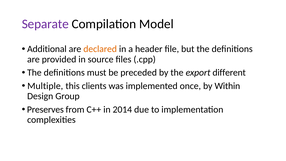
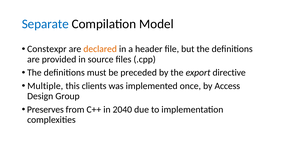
Separate colour: purple -> blue (45, 24)
Additional: Additional -> Constexpr (47, 49)
different: different -> directive (229, 73)
Within: Within -> Access (227, 86)
2014: 2014 -> 2040 (122, 109)
